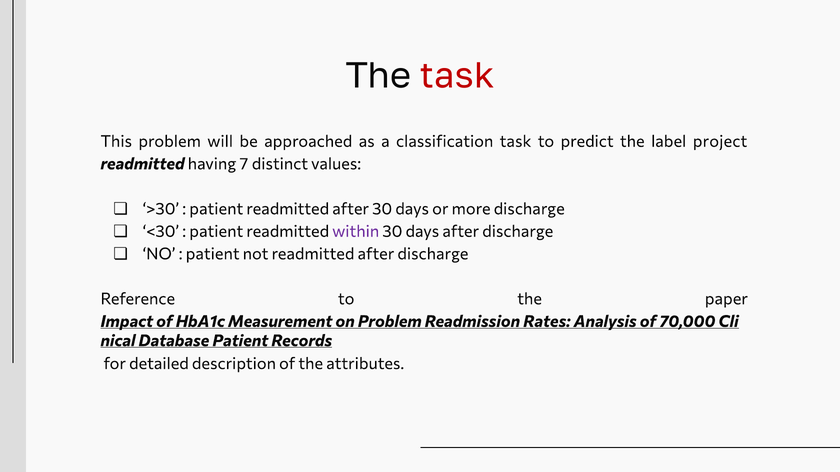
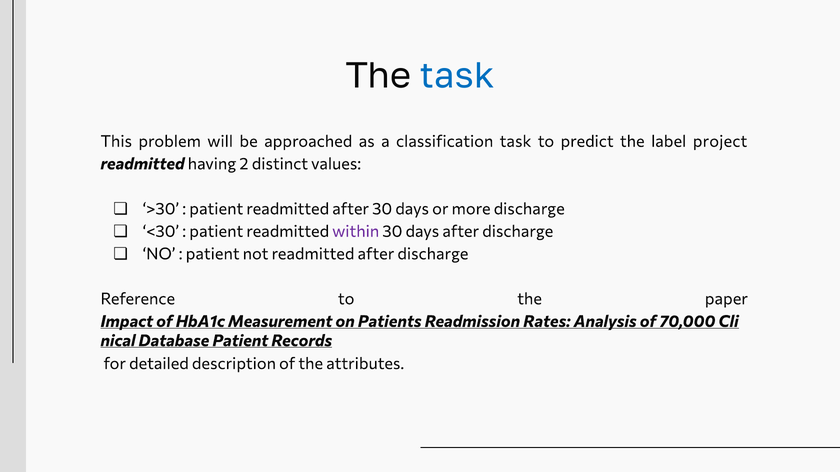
task colour: red -> blue (457, 76)
7: 7 -> 2 (244, 164)
on Problem: Problem -> Patients (390, 322)
